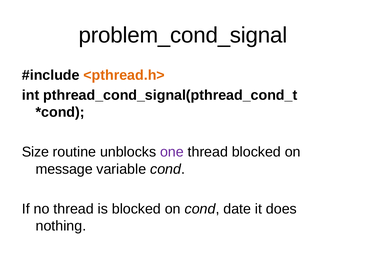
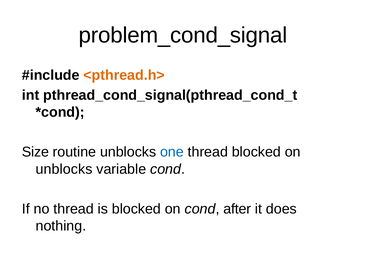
one colour: purple -> blue (172, 152)
message: message -> unblocks (64, 169)
date: date -> after (237, 209)
